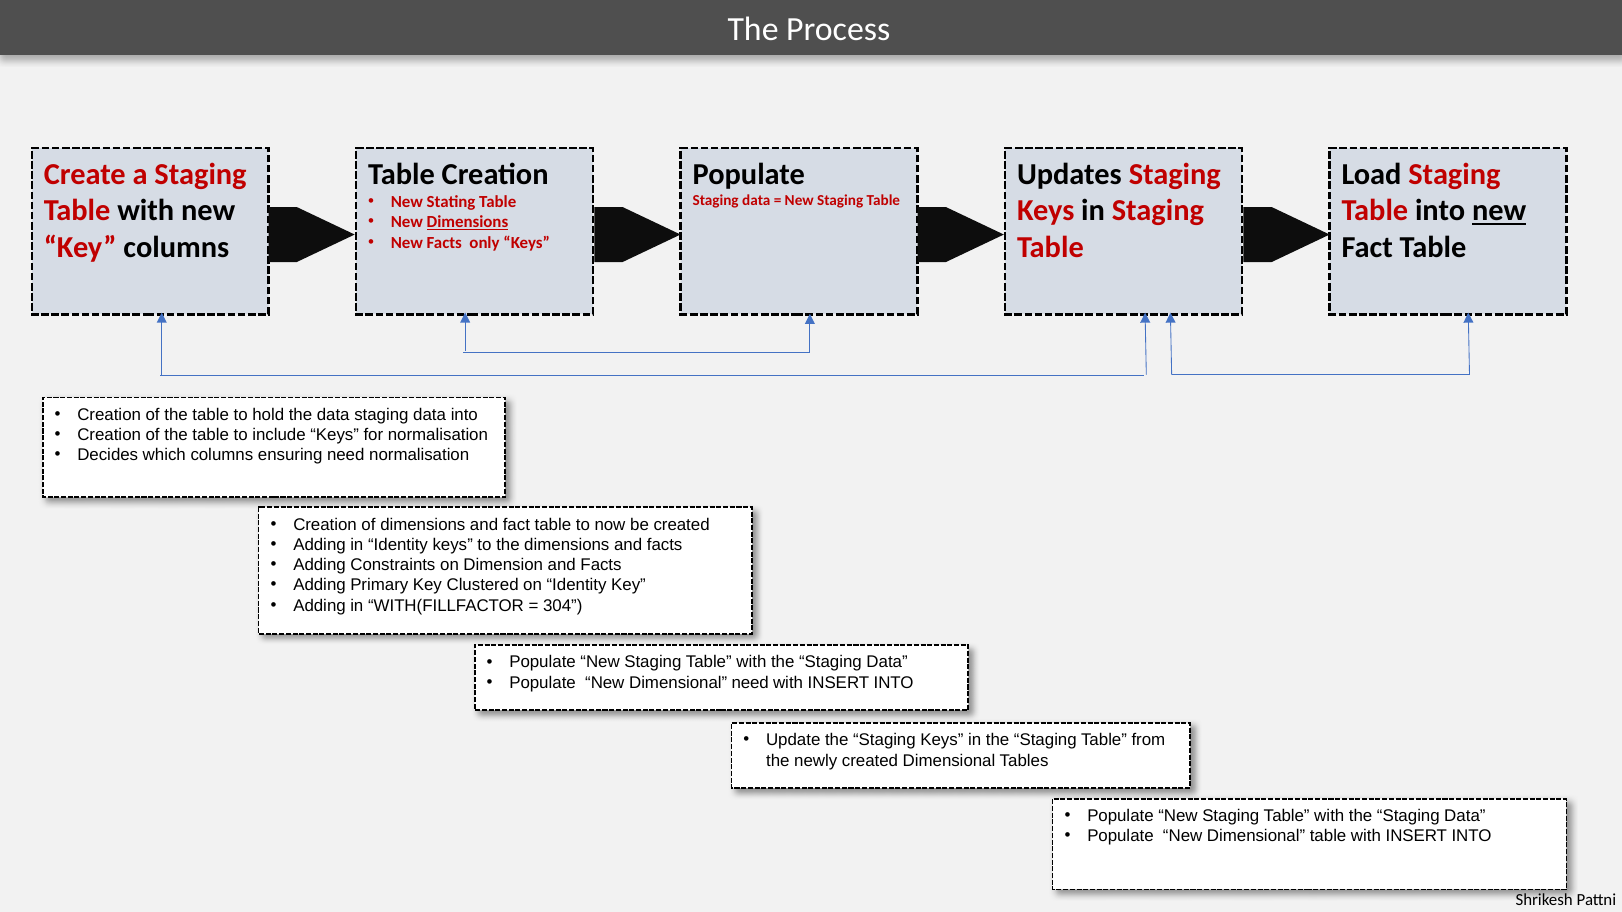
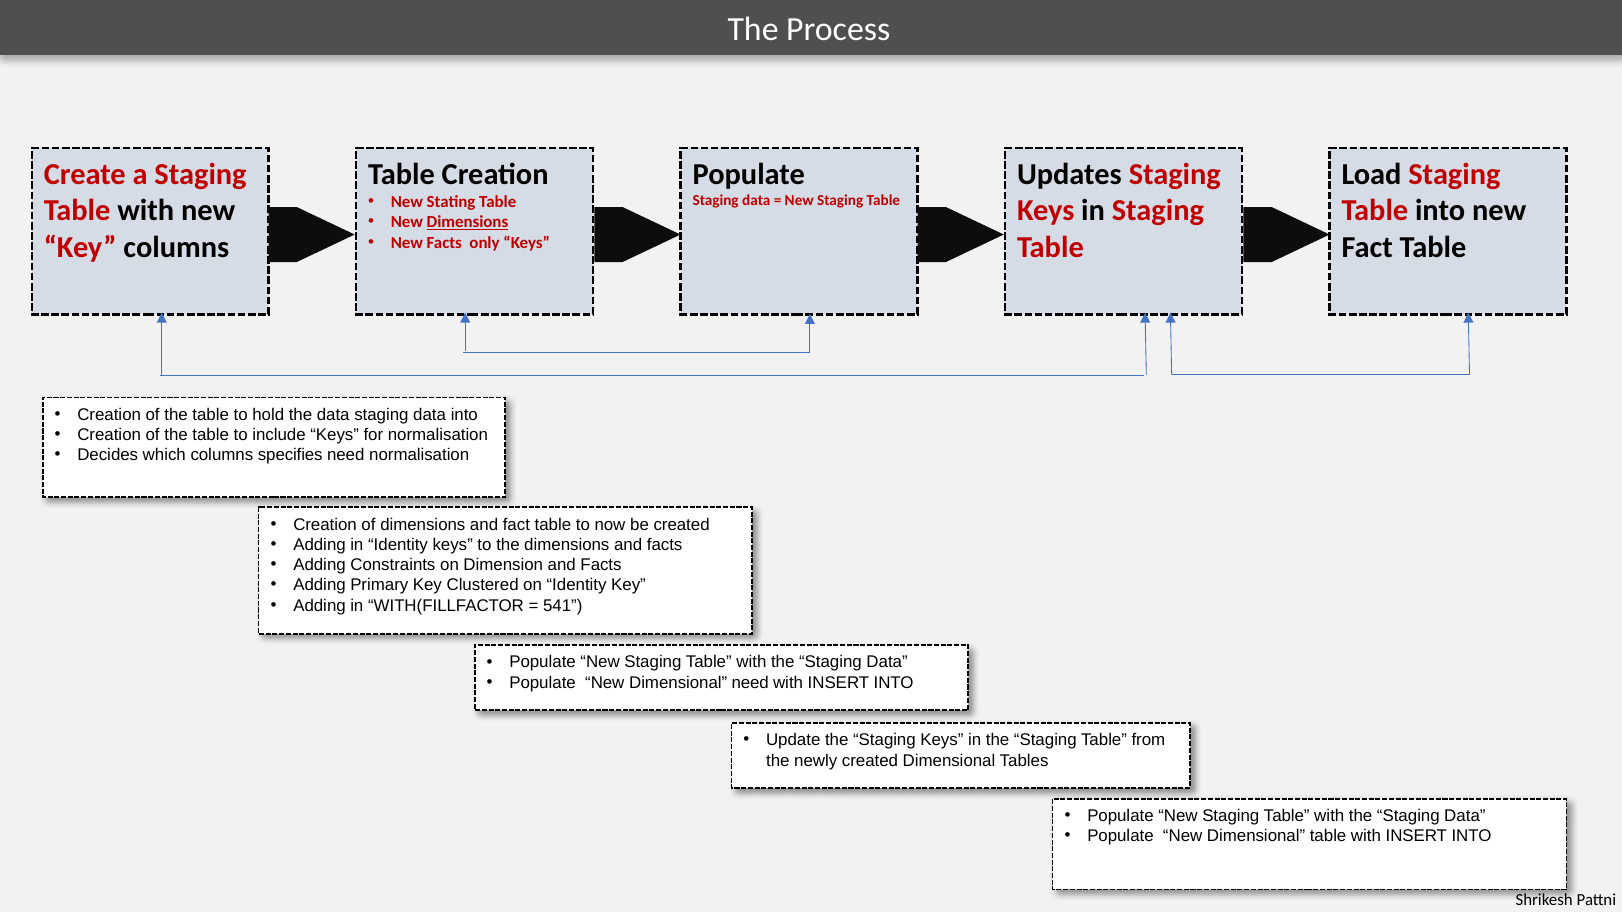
new underline: present -> none (1499, 211)
ensuring: ensuring -> specifies (290, 455)
304: 304 -> 541 (563, 606)
